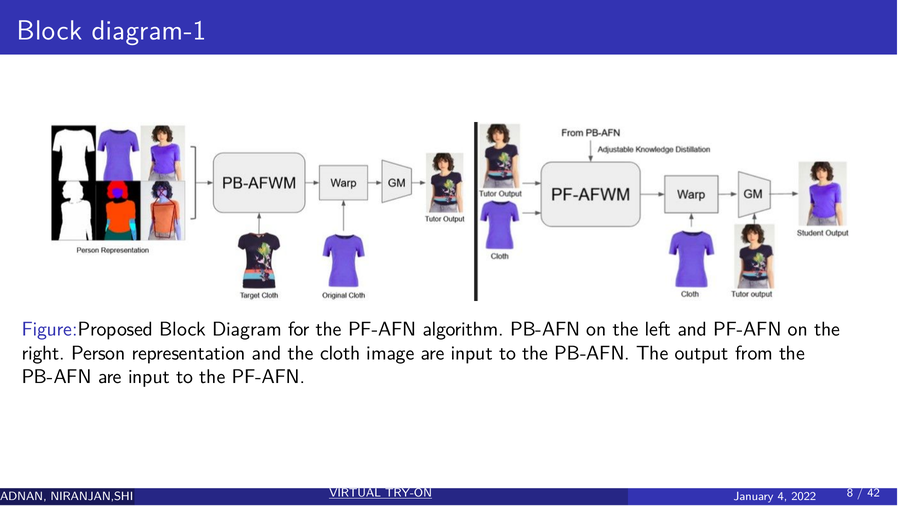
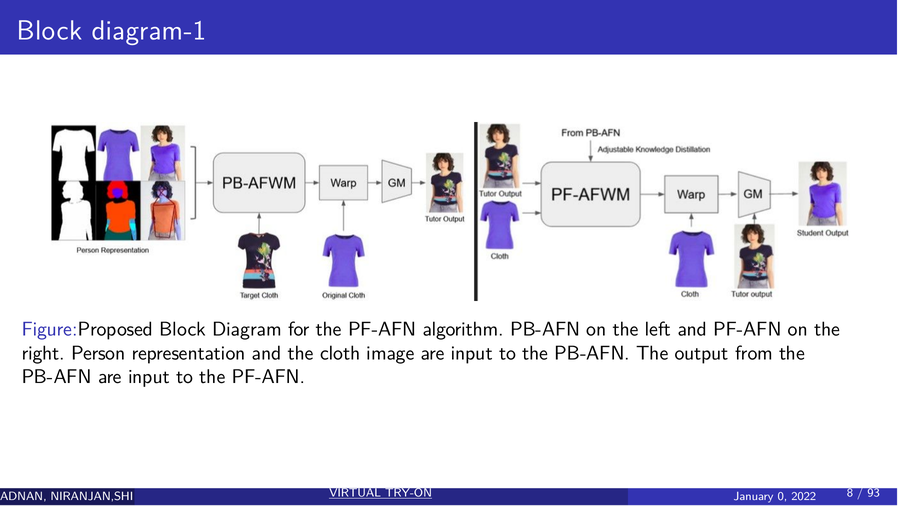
4: 4 -> 0 (782, 495)
42: 42 -> 93 (874, 492)
